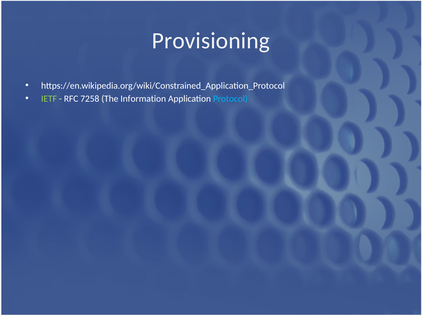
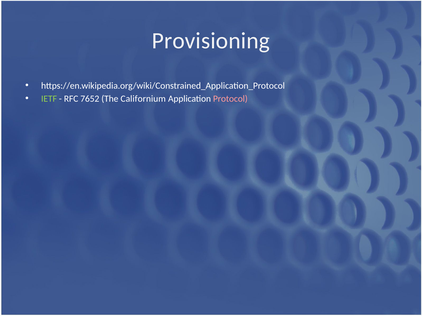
7258: 7258 -> 7652 (90, 99)
Information: Information -> Californium (143, 99)
Protocol colour: light blue -> pink (230, 99)
